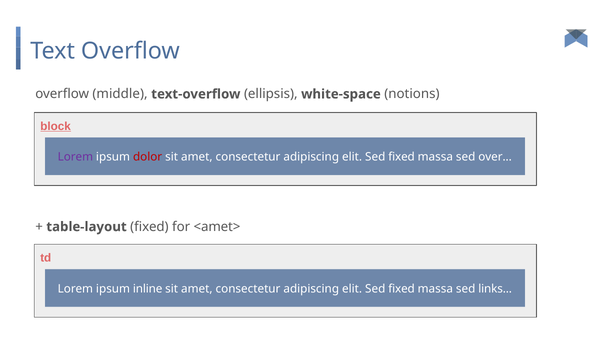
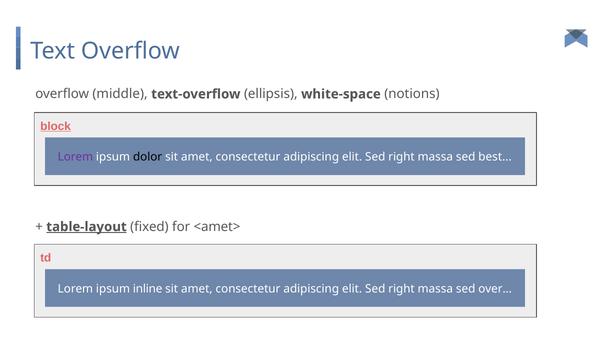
dolor colour: red -> black (148, 157)
fixed: fixed -> right (401, 157)
over: over -> best (495, 157)
table-layout underline: none -> present (87, 226)
fixed: fixed -> right (401, 288)
links: links -> over (495, 288)
